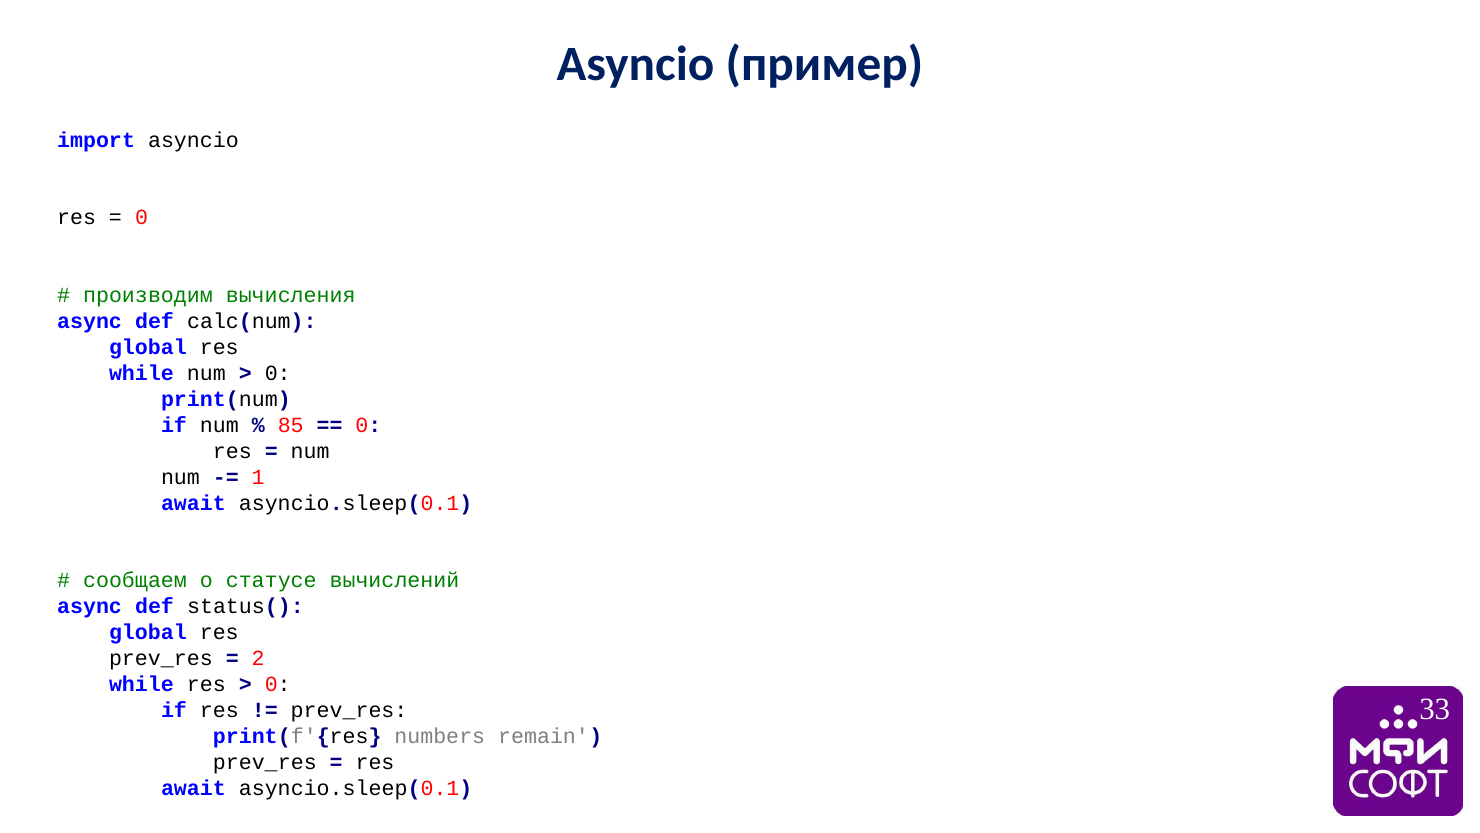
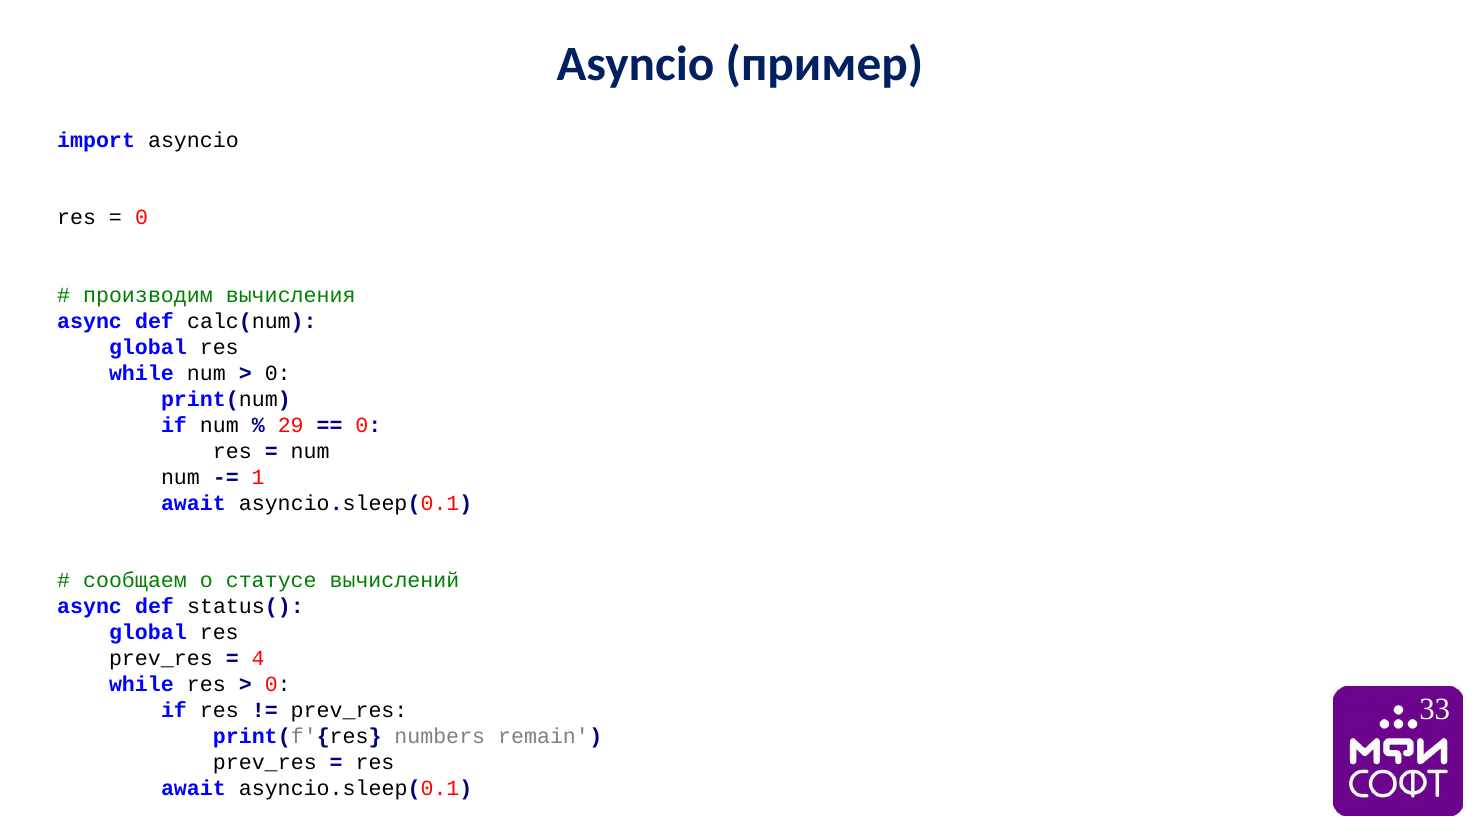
85: 85 -> 29 (291, 425)
2: 2 -> 4 (258, 658)
